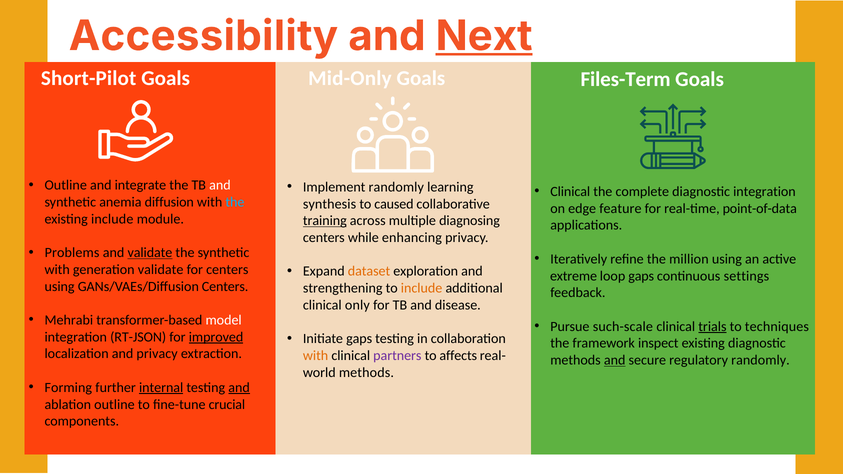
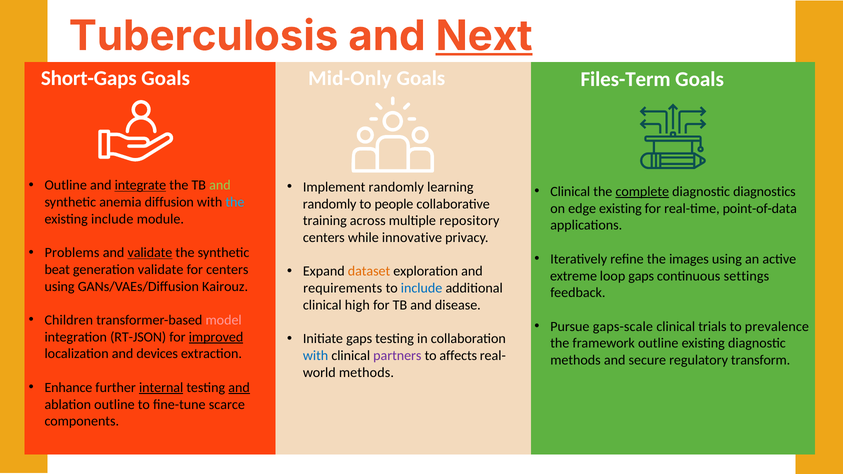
Accessibility: Accessibility -> Tuberculosis (204, 36)
Short-Pilot: Short-Pilot -> Short-Gaps (89, 78)
integrate underline: none -> present (140, 185)
and colour: white -> light green (220, 185)
complete underline: none -> present (642, 192)
diagnostic integration: integration -> diagnostics (764, 192)
synthesis: synthesis -> randomly (330, 204)
caused: caused -> people (394, 204)
edge feature: feature -> existing (620, 209)
training underline: present -> none (325, 221)
diagnosing: diagnosing -> repository (469, 221)
enhancing: enhancing -> innovative (412, 238)
million: million -> images (689, 259)
with: with -> beat (57, 270)
GANs/VAEs/Diffusion Centers: Centers -> Kairouz (225, 287)
strengthening: strengthening -> requirements (343, 288)
include colour: orange -> blue (422, 288)
only: only -> high (357, 305)
Mehrabi: Mehrabi -> Children (69, 320)
model colour: white -> pink (224, 320)
such-scale: such-scale -> gaps-scale (623, 327)
trials underline: present -> none (712, 327)
techniques: techniques -> prevalence (777, 327)
framework inspect: inspect -> outline (658, 343)
and privacy: privacy -> devices (157, 354)
with colour: orange -> blue (316, 356)
and underline: present -> none (615, 360)
regulatory randomly: randomly -> transform (761, 360)
Forming: Forming -> Enhance (68, 388)
crucial: crucial -> scarce (227, 405)
